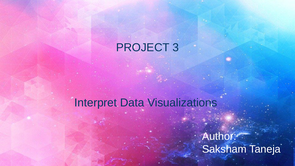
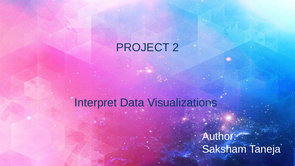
3: 3 -> 2 (176, 48)
